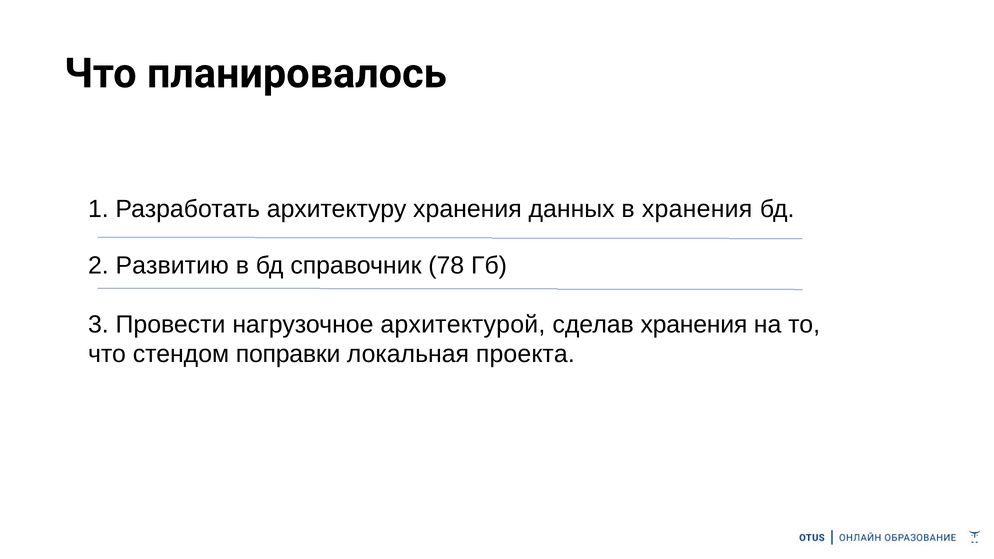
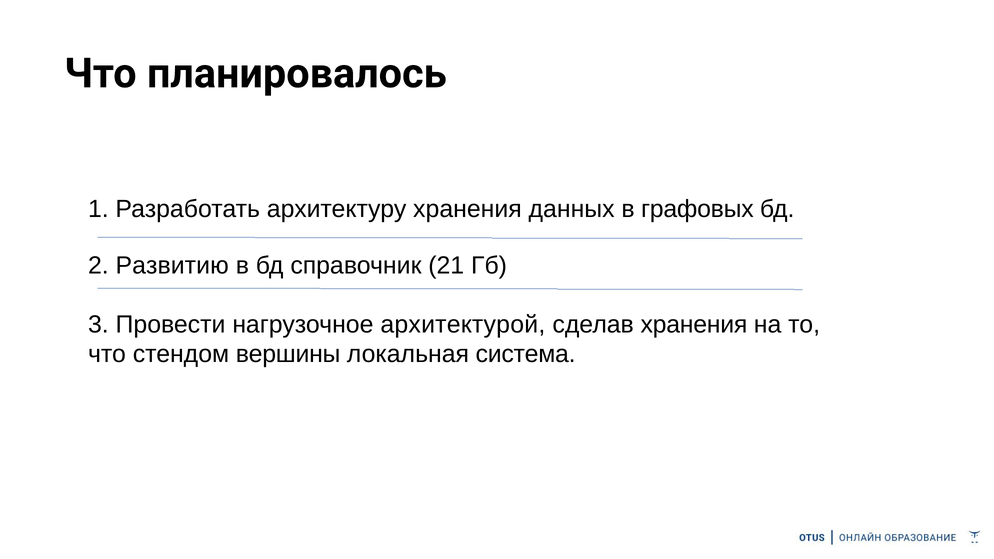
в хранения: хранения -> графовых (697, 209)
78: 78 -> 21 (446, 266)
поправки: поправки -> вершины (288, 354)
проекта: проекта -> система (526, 354)
